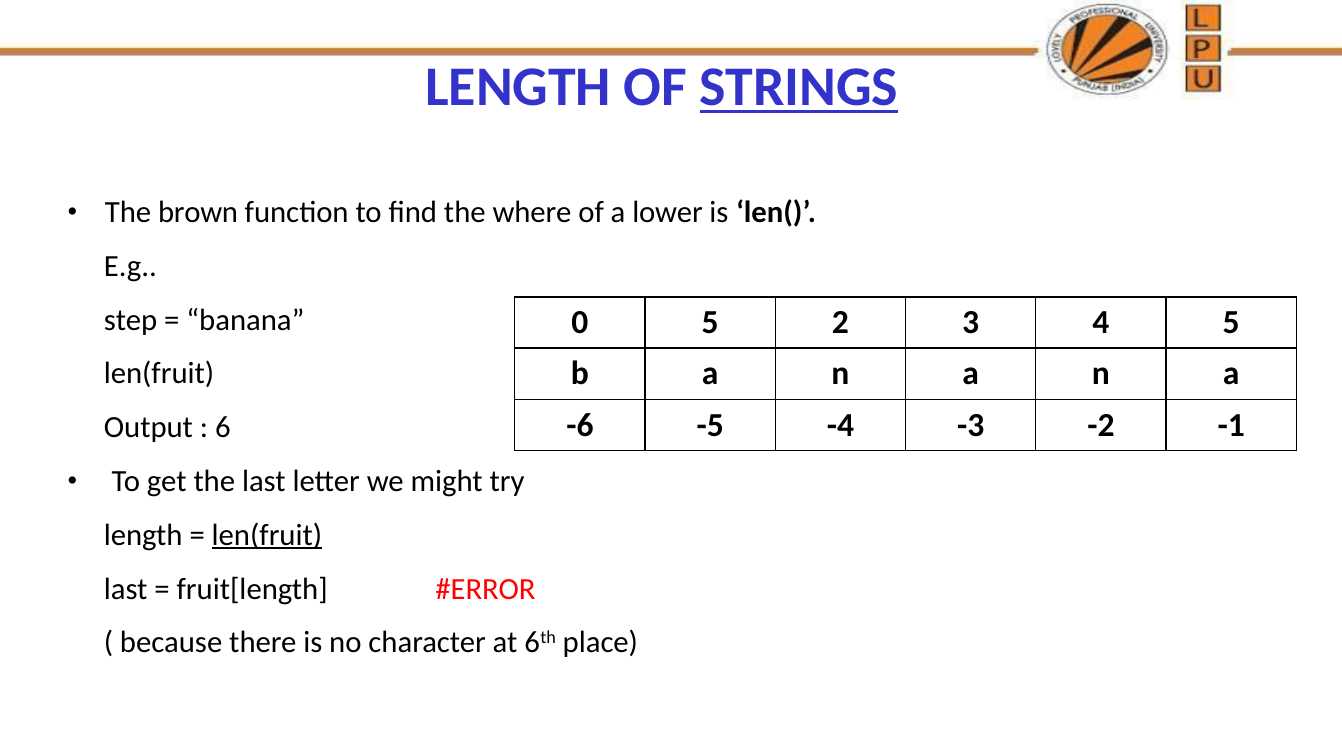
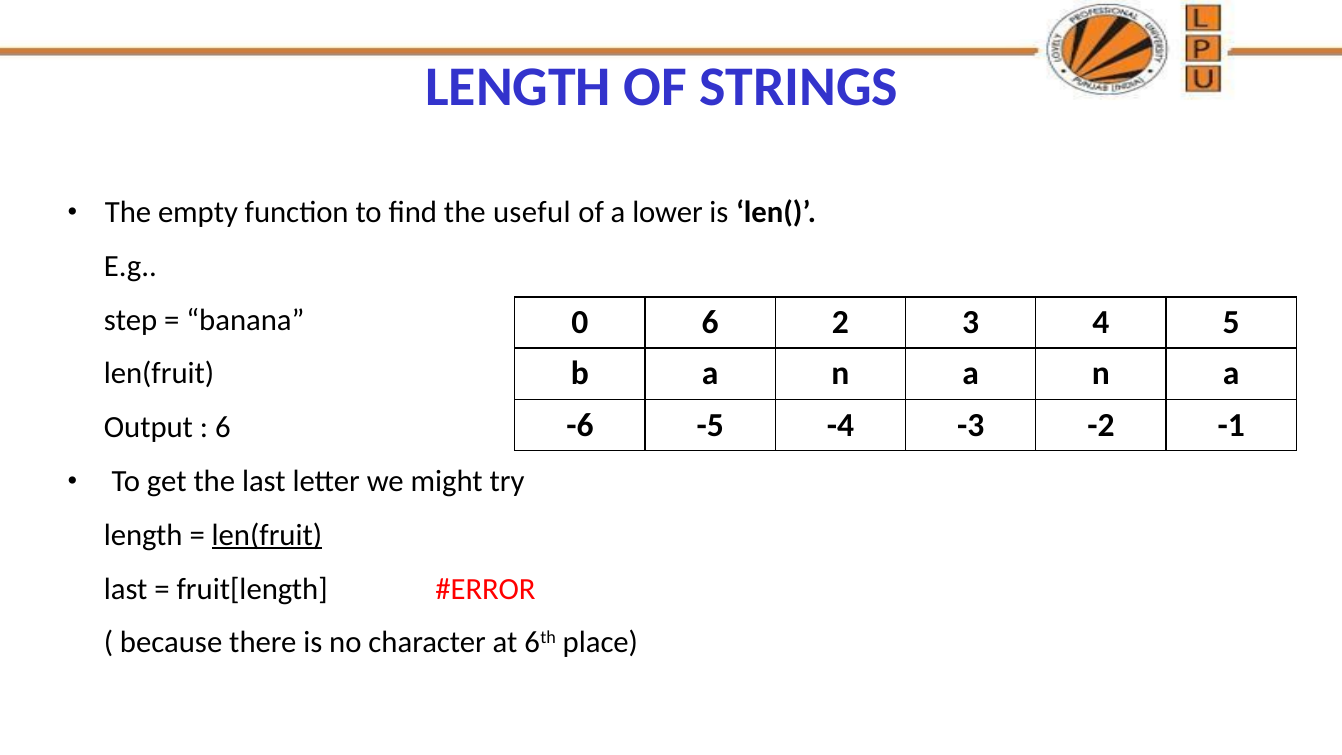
STRINGS underline: present -> none (799, 87)
brown: brown -> empty (198, 212)
where: where -> useful (532, 212)
0 5: 5 -> 6 (710, 323)
